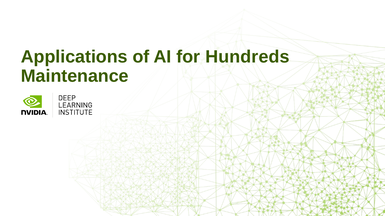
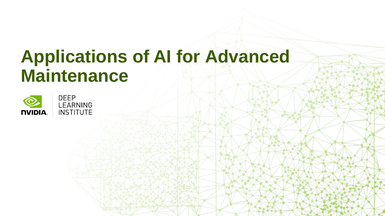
Hundreds: Hundreds -> Advanced (248, 57)
